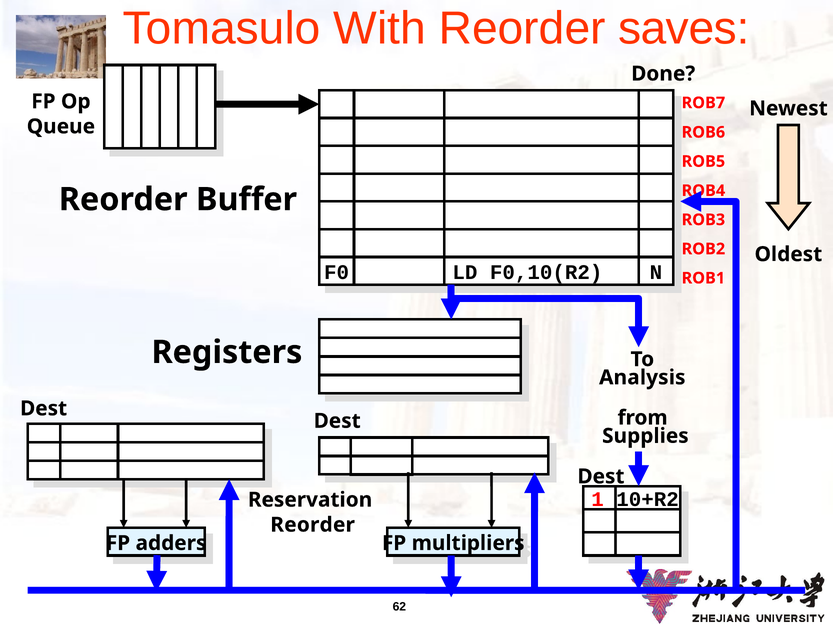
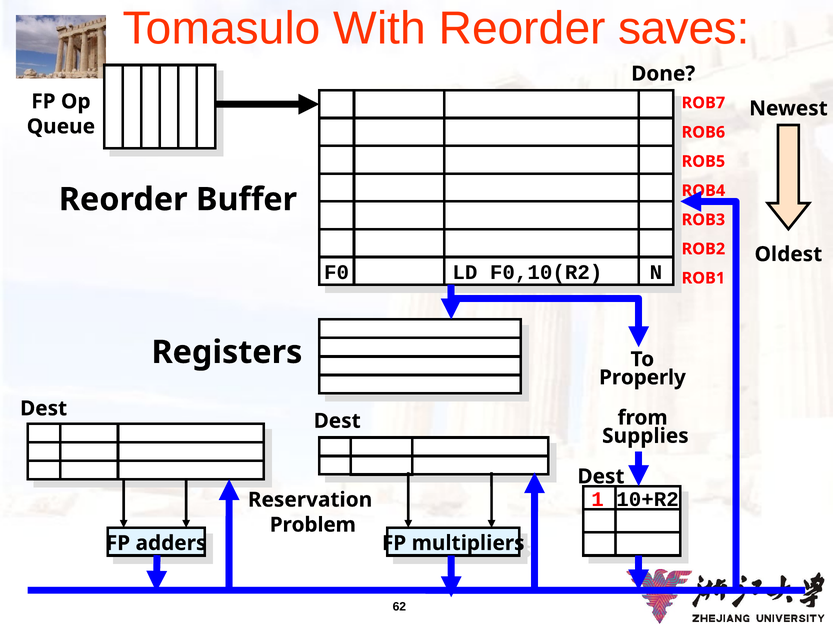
Analysis: Analysis -> Properly (642, 377)
Reorder: Reorder -> Problem (313, 525)
